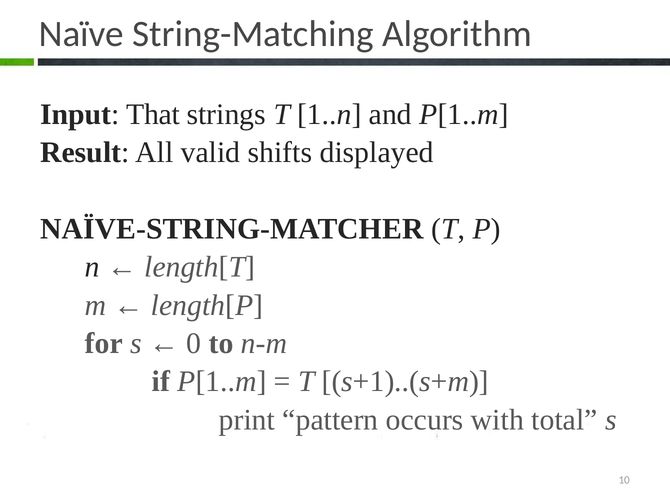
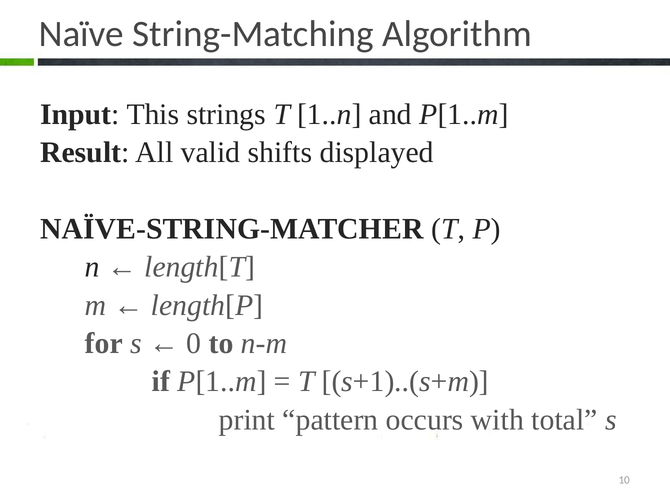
That: That -> This (153, 114)
